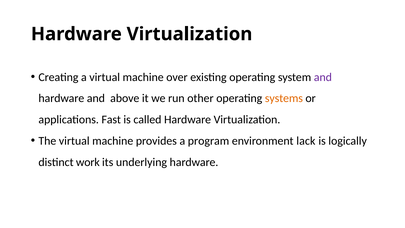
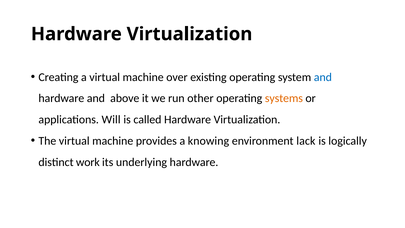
and colour: purple -> blue (323, 77)
Fast: Fast -> Will (111, 120)
program: program -> knowing (208, 141)
